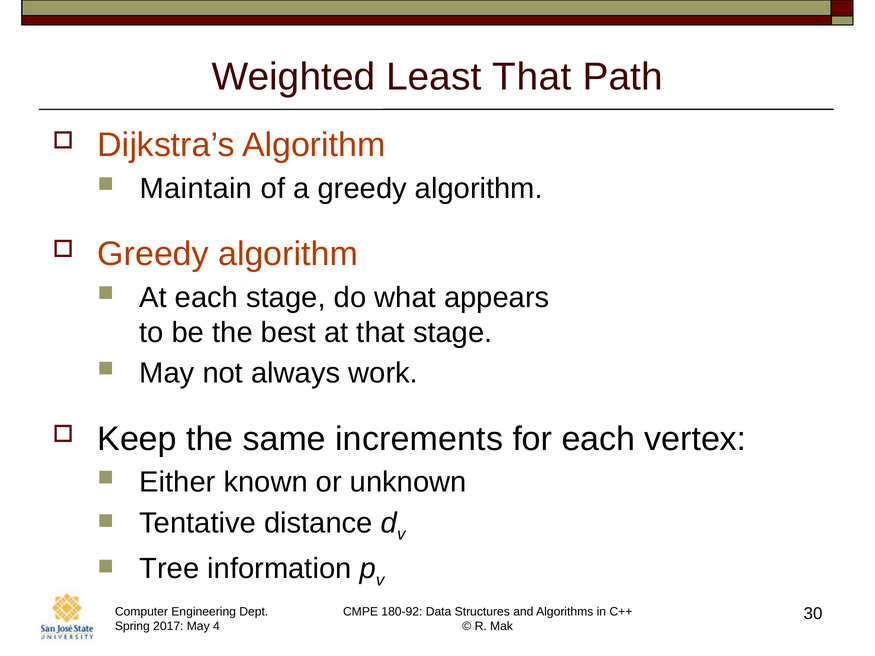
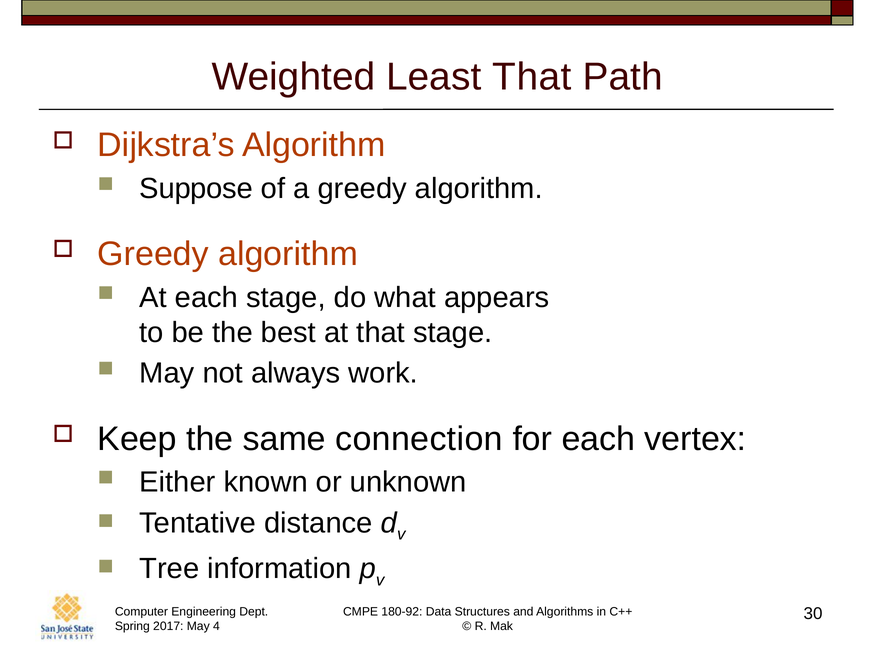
Maintain: Maintain -> Suppose (196, 189)
increments: increments -> connection (419, 439)
